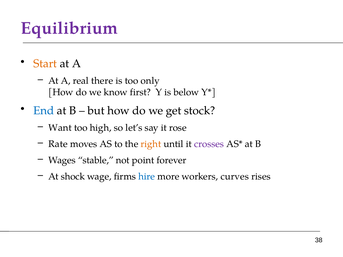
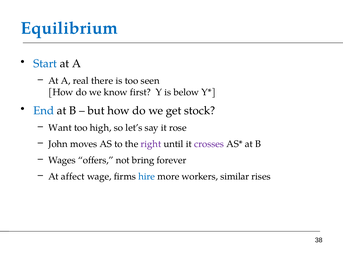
Equilibrium colour: purple -> blue (69, 28)
Start colour: orange -> blue (45, 64)
only: only -> seen (150, 81)
Rate: Rate -> John (58, 144)
right colour: orange -> purple (151, 144)
stable: stable -> offers (96, 160)
point: point -> bring (143, 160)
shock: shock -> affect (73, 177)
curves: curves -> similar (235, 177)
